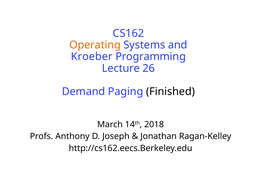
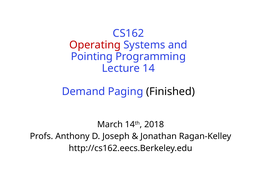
Operating colour: orange -> red (95, 45)
Kroeber: Kroeber -> Pointing (92, 57)
26: 26 -> 14 (149, 68)
